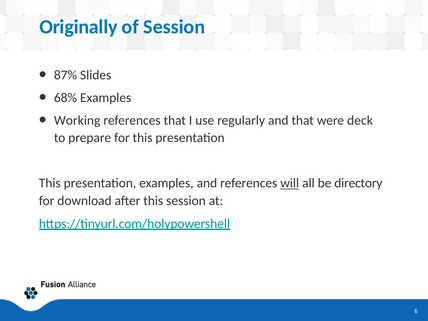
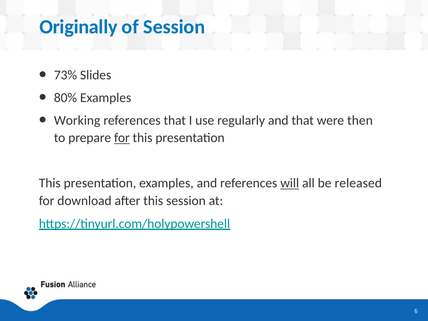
87%: 87% -> 73% (65, 75)
68%: 68% -> 80% (65, 98)
deck: deck -> then (360, 120)
for underline: none -> present (122, 138)
directory: directory -> released (358, 183)
